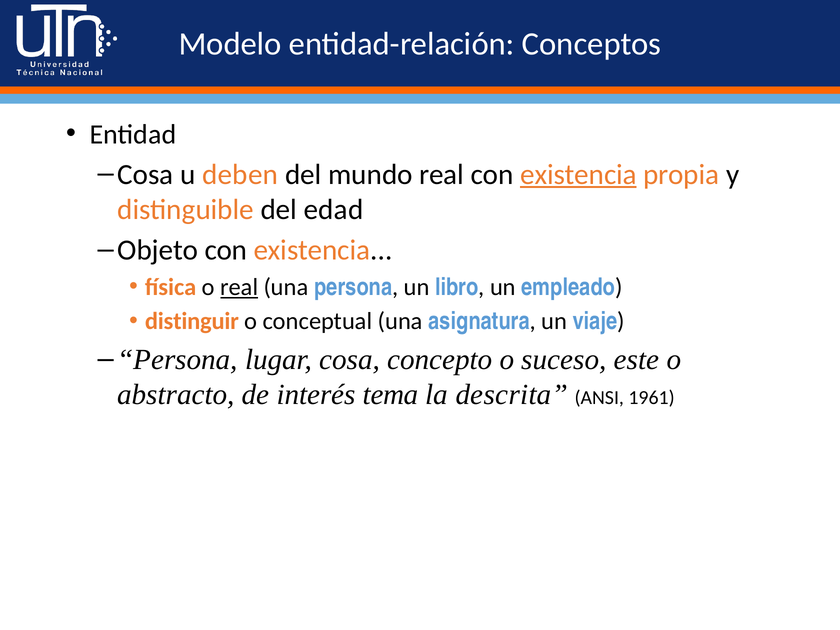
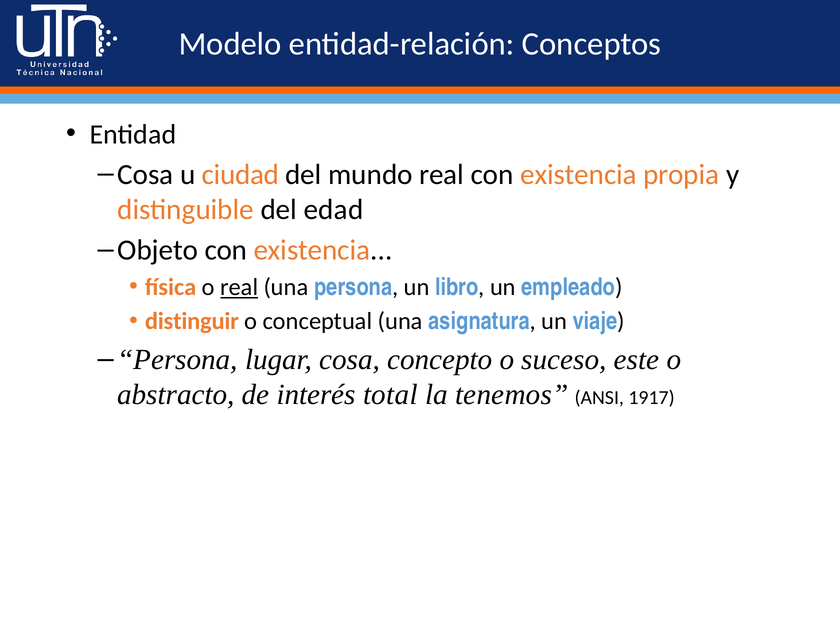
deben: deben -> ciudad (240, 174)
existencia underline: present -> none (578, 174)
tema: tema -> total (390, 395)
descrita: descrita -> tenemos (512, 395)
1961: 1961 -> 1917 (652, 398)
